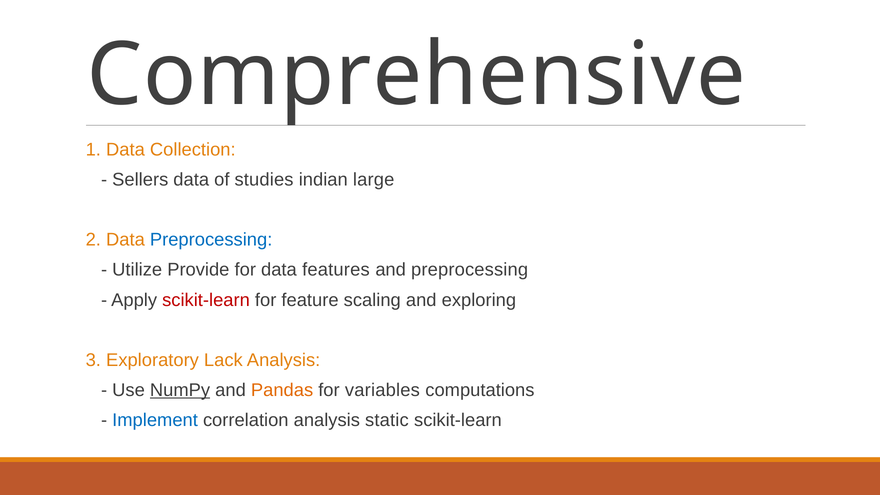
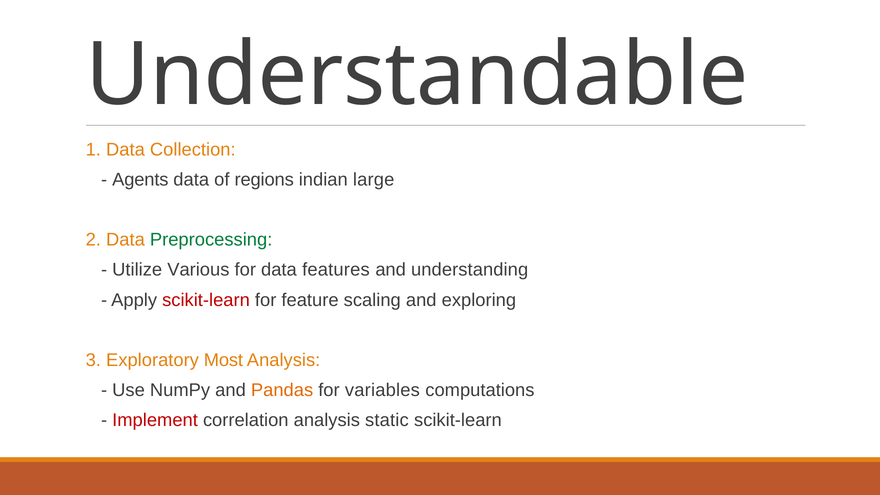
Comprehensive: Comprehensive -> Understandable (417, 75)
Sellers: Sellers -> Agents (140, 180)
studies: studies -> regions (264, 180)
Preprocessing colour: blue -> green (211, 240)
Provide: Provide -> Various (198, 270)
and preprocessing: preprocessing -> understanding (470, 270)
Lack: Lack -> Most (223, 360)
NumPy underline: present -> none (180, 390)
Implement colour: blue -> red (155, 420)
